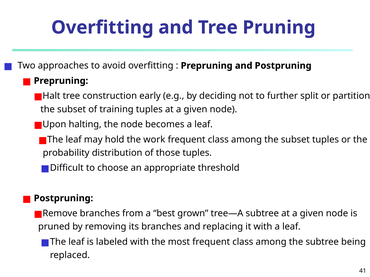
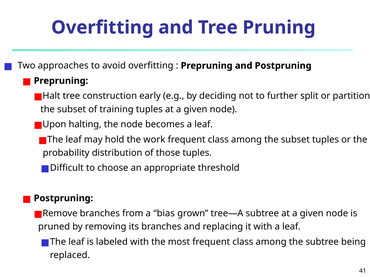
best: best -> bias (164, 214)
